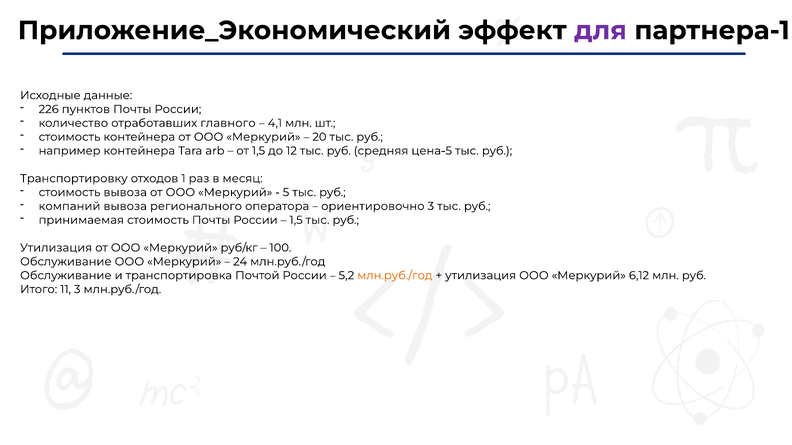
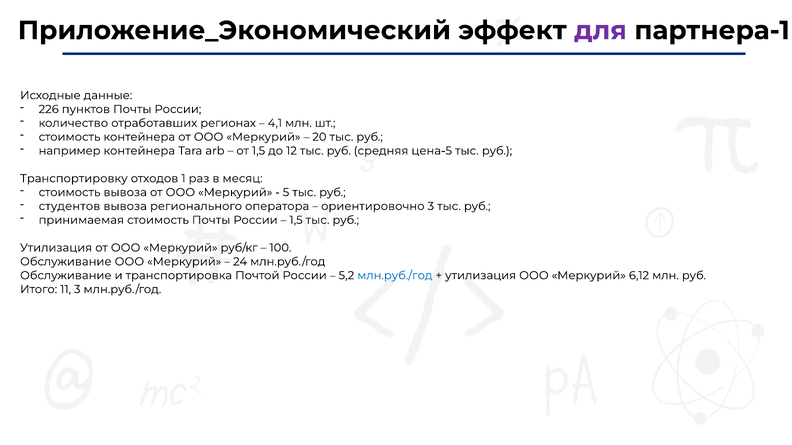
главного: главного -> регионах (228, 123)
компаний: компаний -> студентов (69, 206)
млн.руб./год colour: orange -> blue (395, 276)
